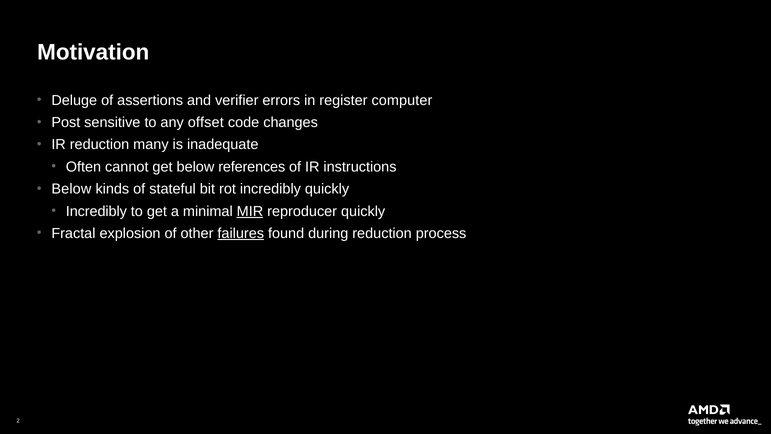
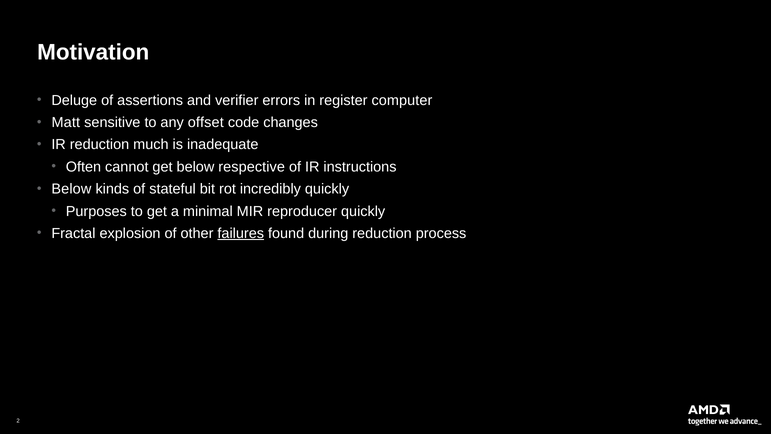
Post: Post -> Matt (66, 122)
many: many -> much (151, 145)
references: references -> respective (252, 167)
Incredibly: Incredibly -> Purposes (96, 211)
MIR underline: present -> none (250, 211)
